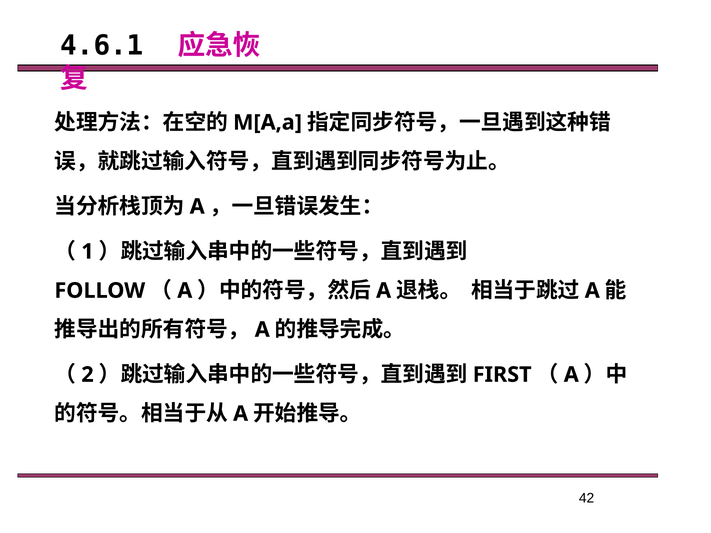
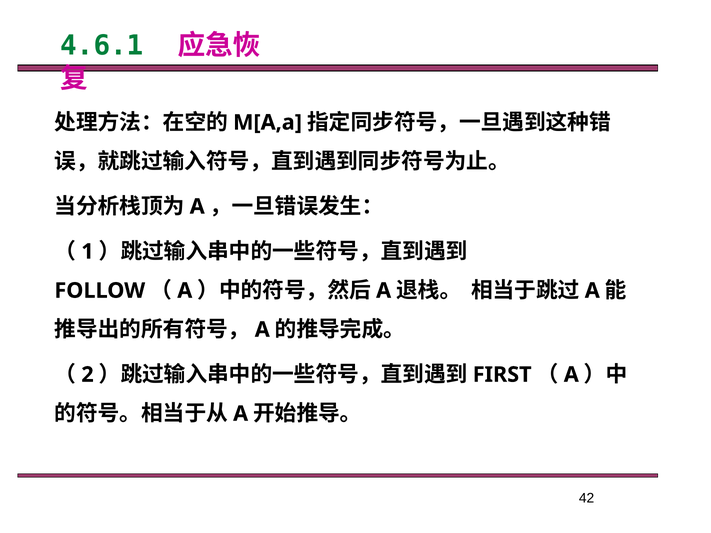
4.6.1 colour: black -> green (102, 46)
